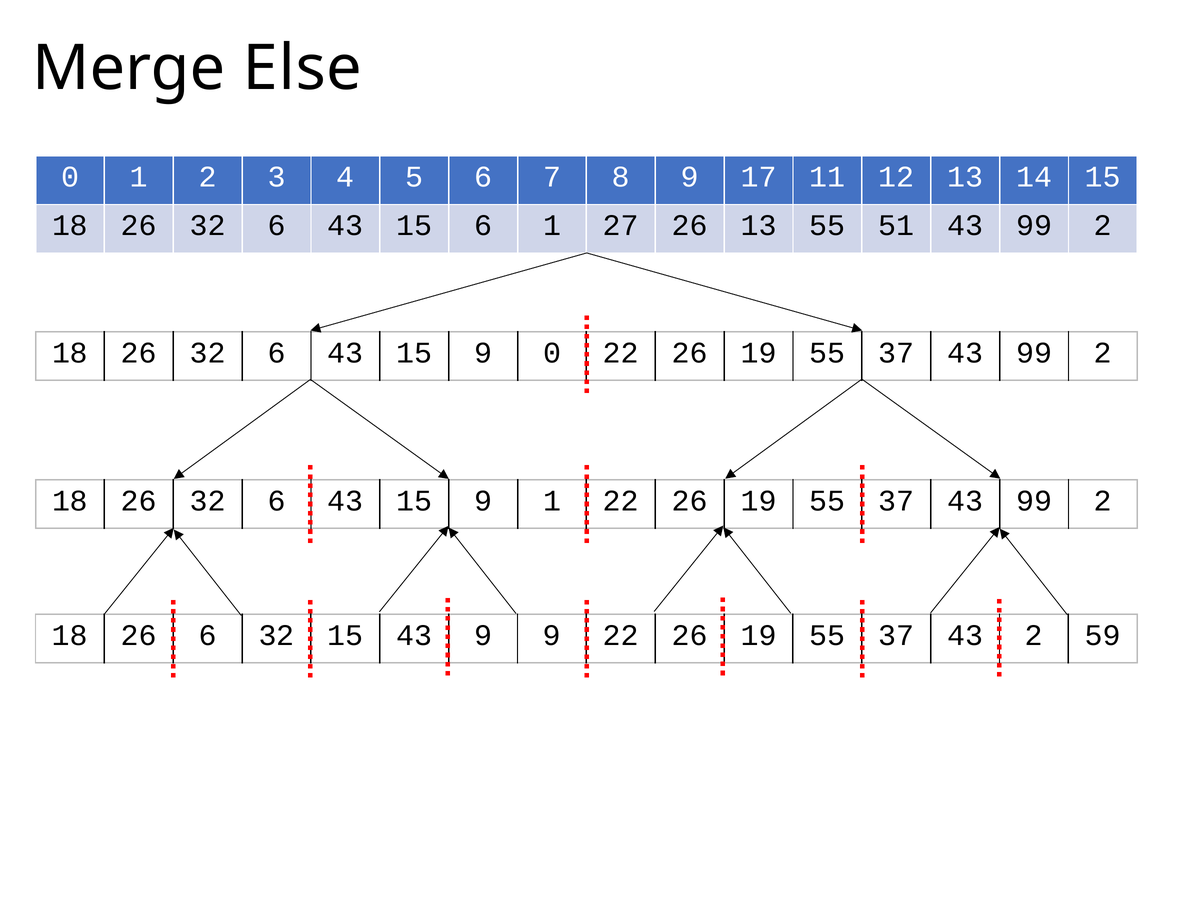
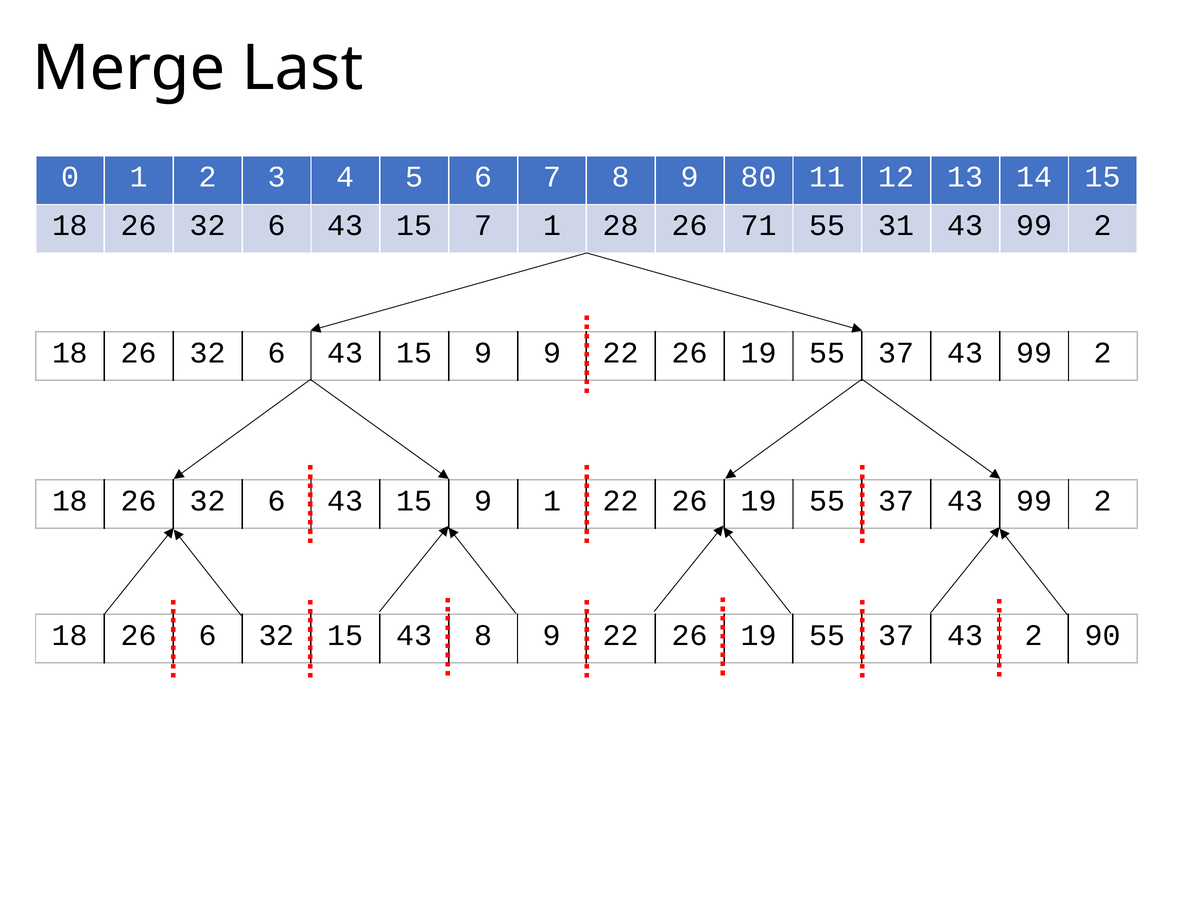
Else: Else -> Last (303, 68)
17: 17 -> 80 (759, 177)
15 6: 6 -> 7 (483, 226)
27: 27 -> 28 (621, 226)
26 13: 13 -> 71 (759, 226)
51: 51 -> 31 (896, 226)
9 0: 0 -> 9 (552, 353)
43 9: 9 -> 8 (483, 636)
59: 59 -> 90 (1103, 636)
